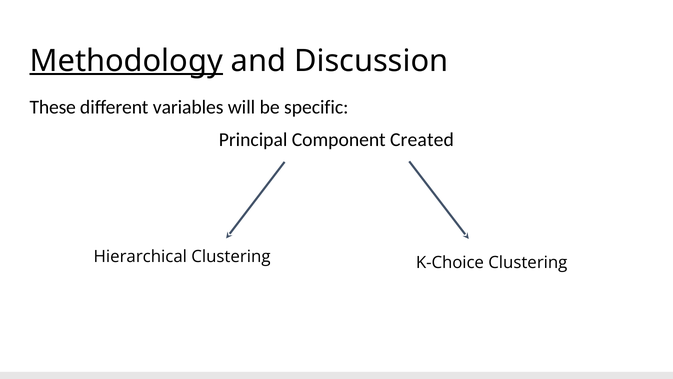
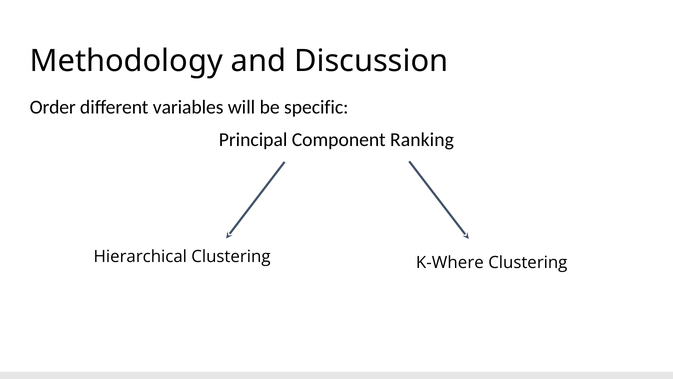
Methodology underline: present -> none (126, 61)
These: These -> Order (53, 107)
Created: Created -> Ranking (422, 140)
K-Choice: K-Choice -> K-Where (450, 262)
